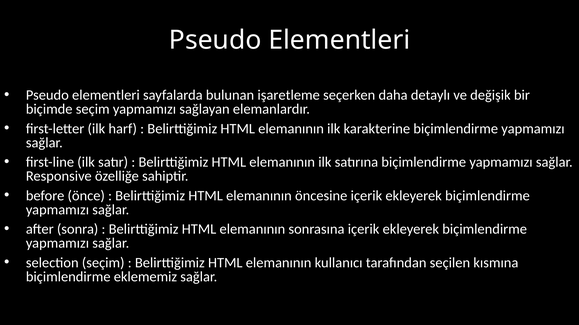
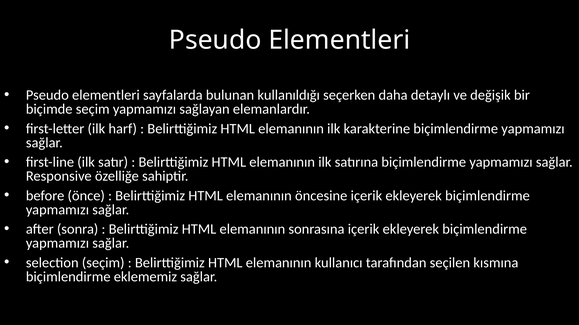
işaretleme: işaretleme -> kullanıldığı (289, 95)
